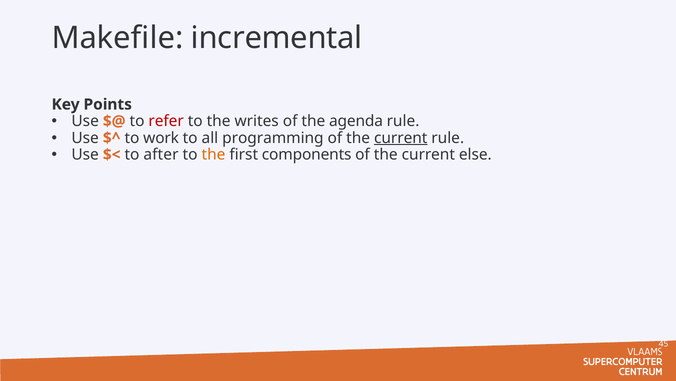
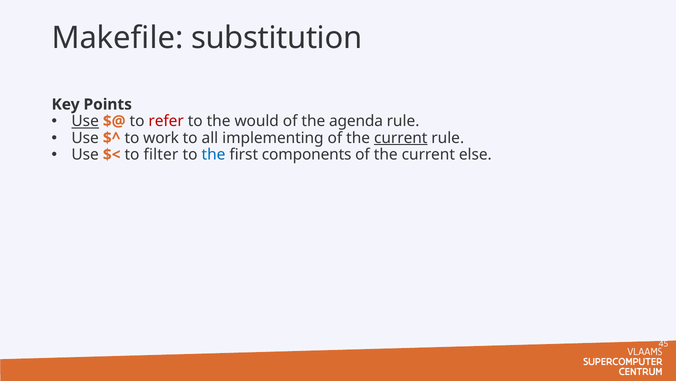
incremental: incremental -> substitution (277, 38)
Use underline: none -> present (85, 121)
writes: writes -> would (257, 121)
programming: programming -> implementing (273, 138)
after: after -> filter (161, 154)
the colour: orange -> blue (214, 154)
